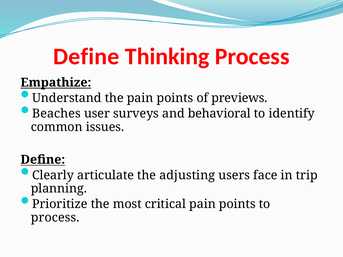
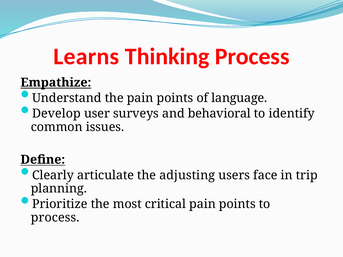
Define: Define -> Learns (86, 57)
previews: previews -> language (239, 98)
Beaches: Beaches -> Develop (56, 114)
